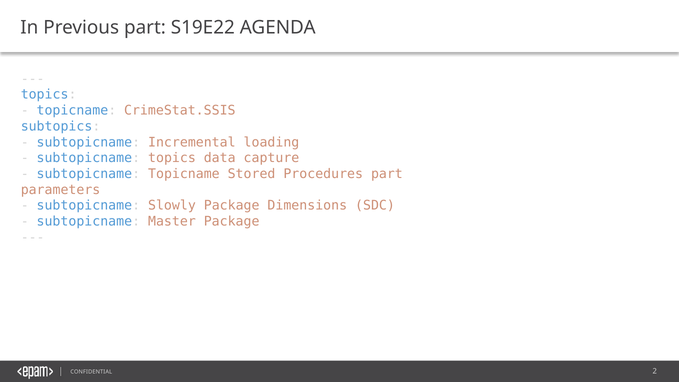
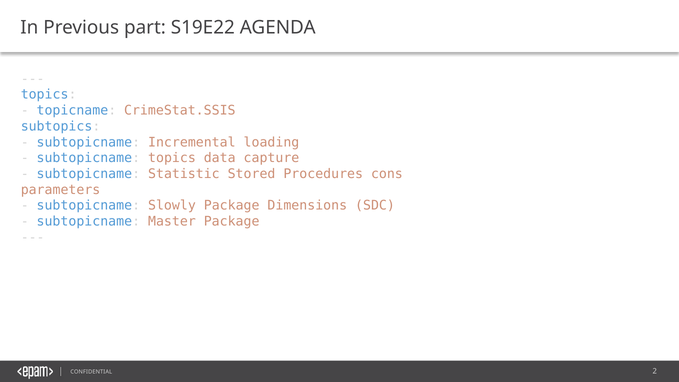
subtopicname Topicname: Topicname -> Statistic (184, 174)
Procedures part: part -> cons (387, 174)
